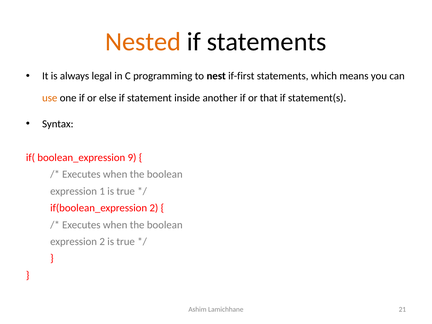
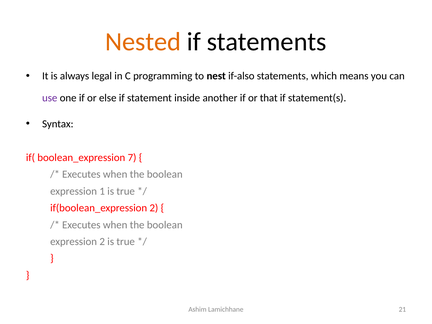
if-first: if-first -> if-also (241, 76)
use colour: orange -> purple (50, 98)
9: 9 -> 7 (132, 158)
